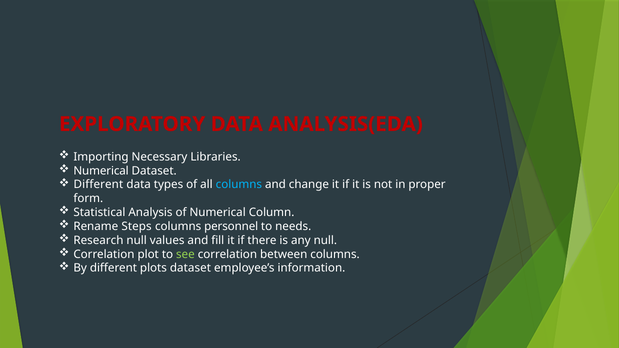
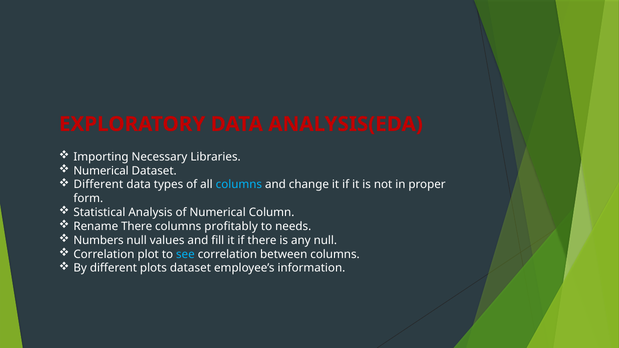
Rename Steps: Steps -> There (137, 227)
personnel: personnel -> profitably (231, 227)
Research: Research -> Numbers (99, 240)
see colour: light green -> light blue (185, 254)
